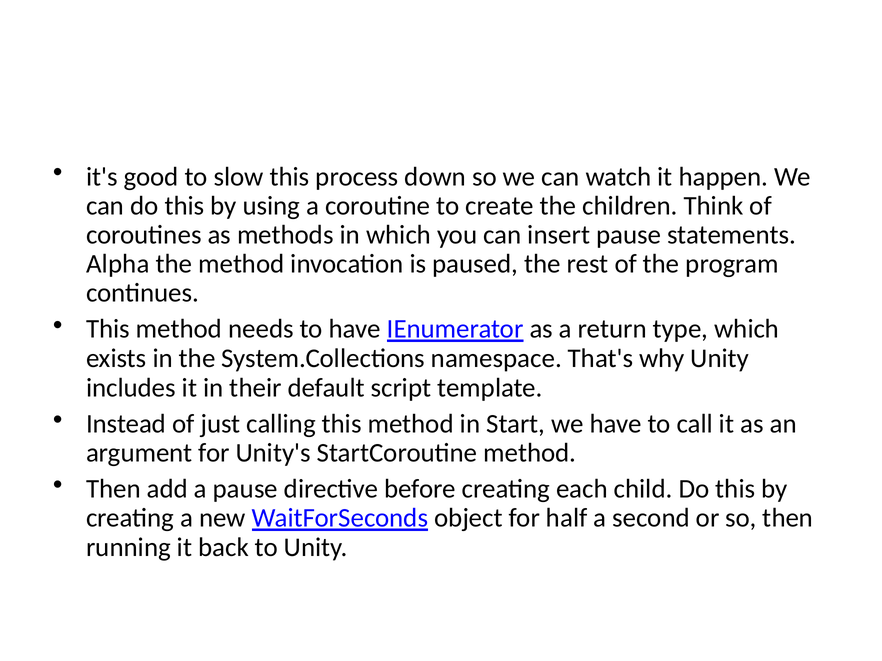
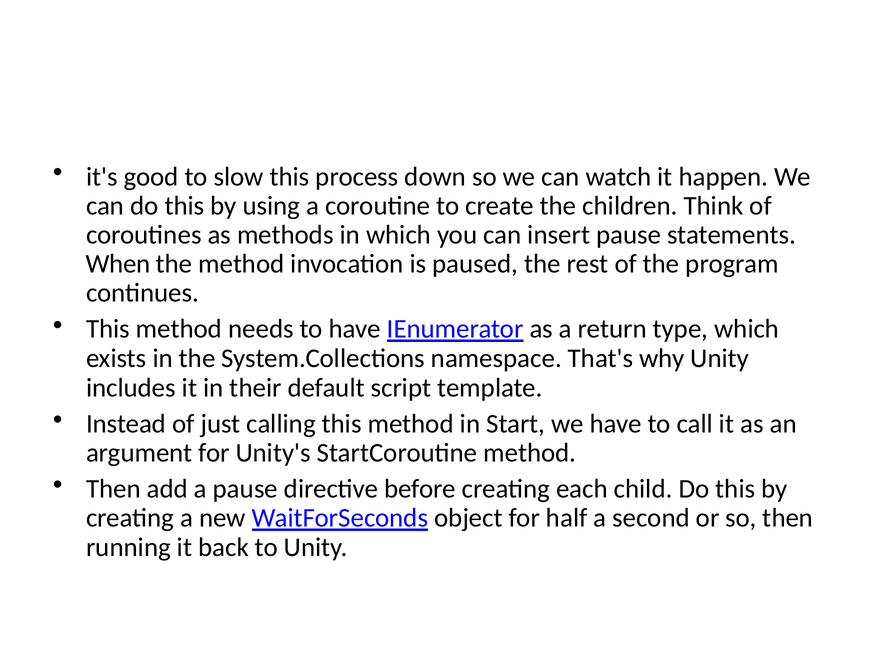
Alpha: Alpha -> When (118, 264)
